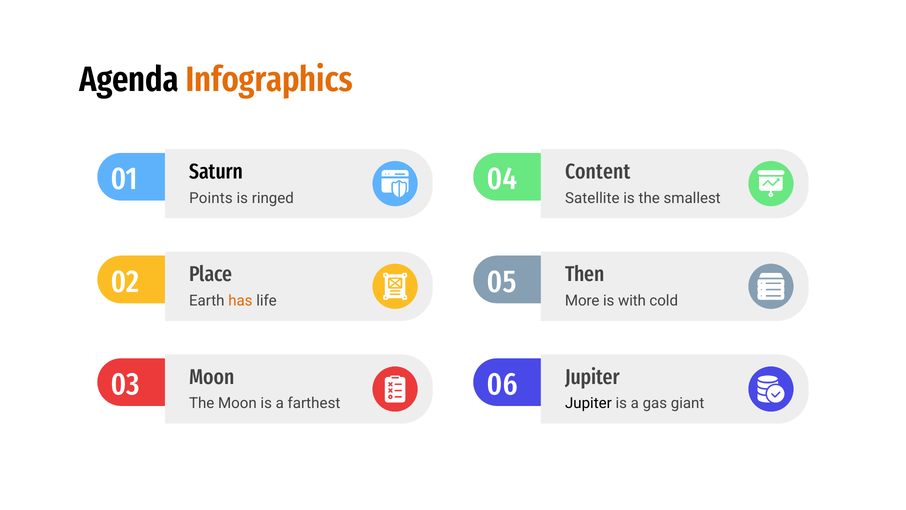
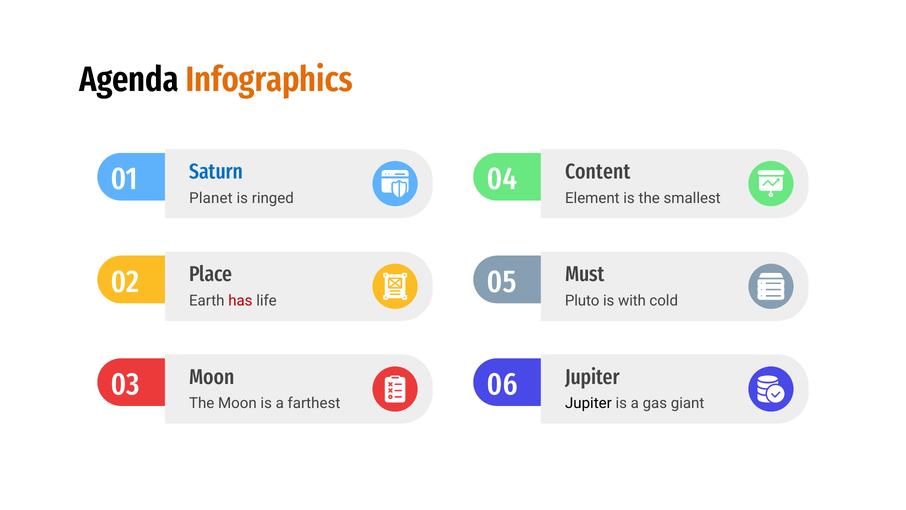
Saturn colour: black -> blue (216, 172)
Points: Points -> Planet (211, 198)
Satellite: Satellite -> Element (592, 198)
Then: Then -> Must (585, 274)
has colour: orange -> red (240, 301)
More: More -> Pluto (582, 301)
